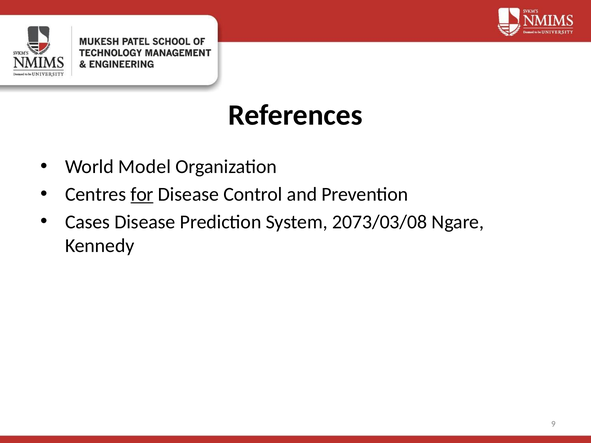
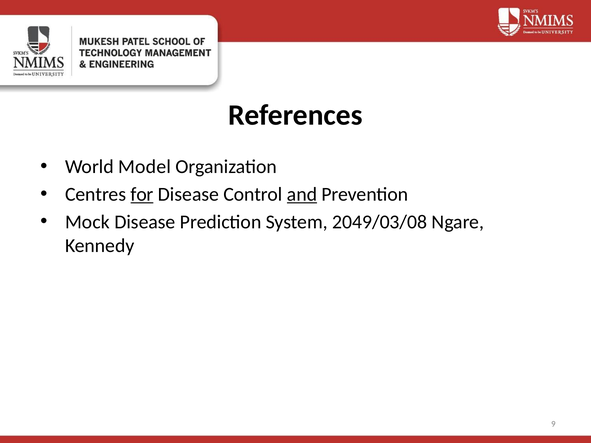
and underline: none -> present (302, 194)
Cases: Cases -> Mock (87, 222)
2073/03/08: 2073/03/08 -> 2049/03/08 (380, 222)
